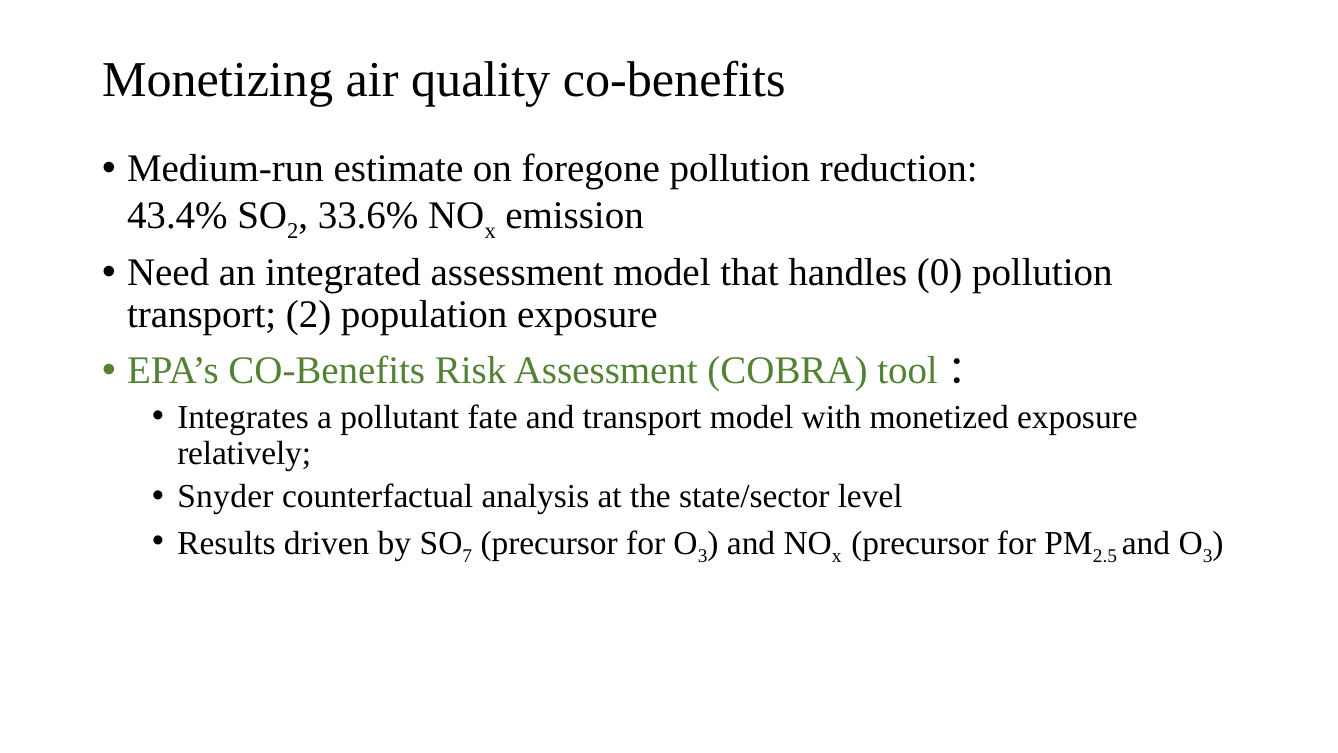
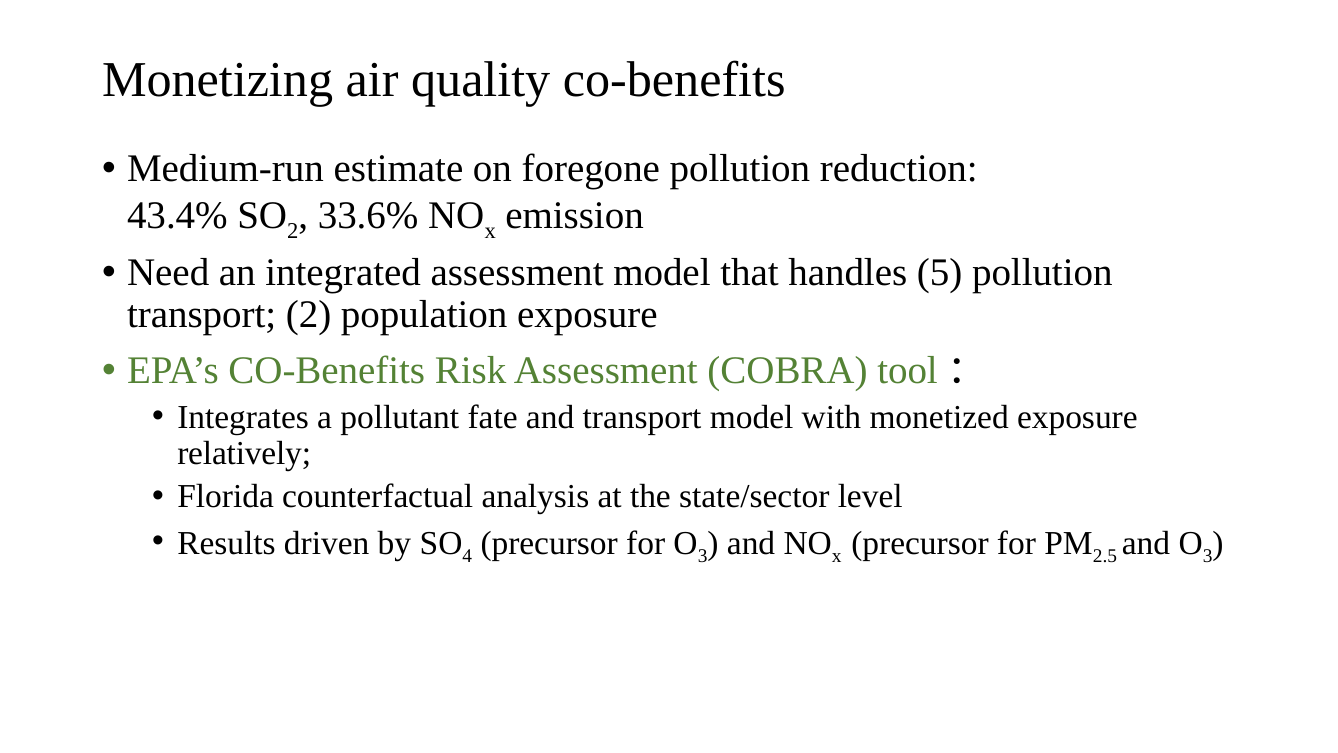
0: 0 -> 5 (940, 273)
Snyder: Snyder -> Florida (226, 496)
7: 7 -> 4 (467, 556)
